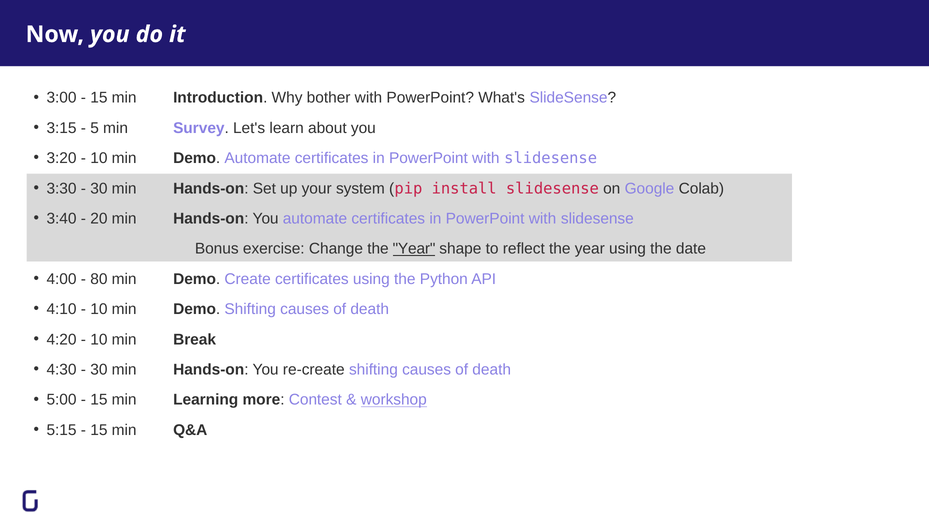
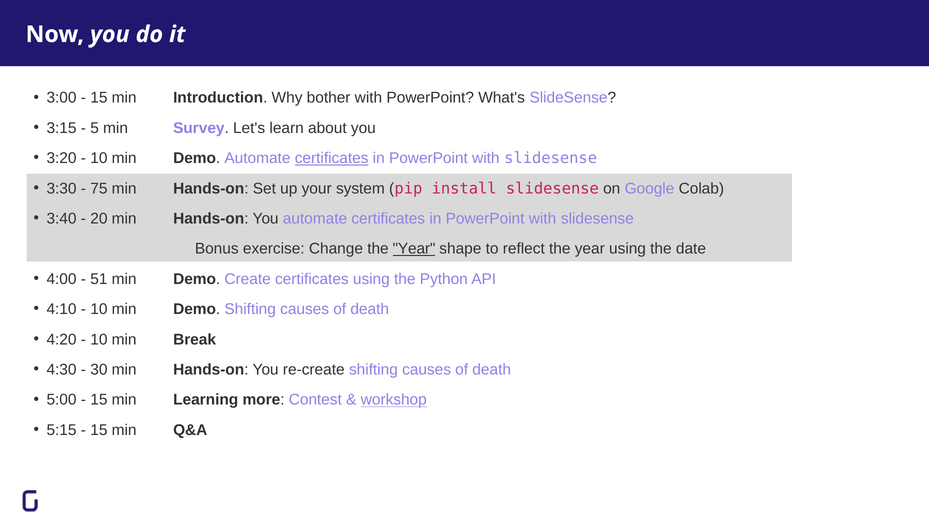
certificates underline: none -> present (332, 158)
30: 30 -> 75 (99, 188)
80: 80 -> 51 (99, 279)
